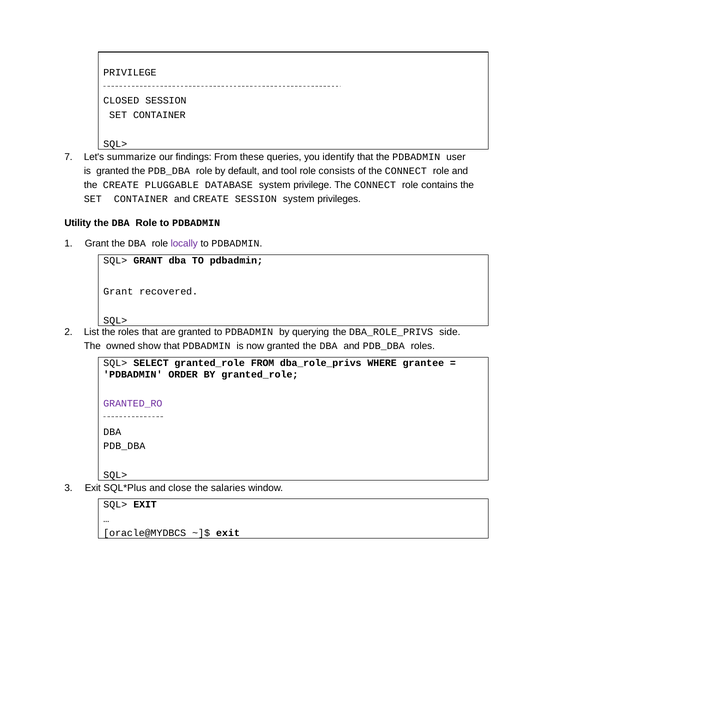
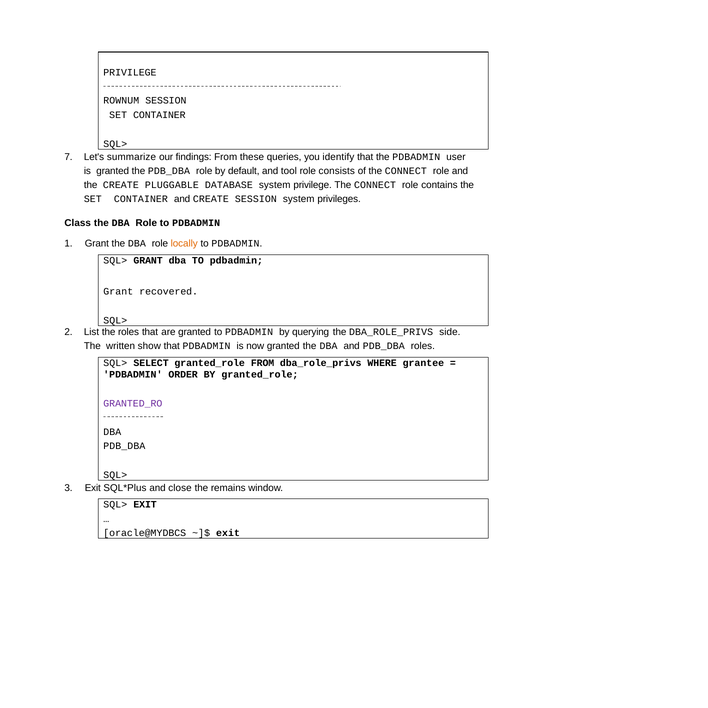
CLOSED: CLOSED -> ROWNUM (121, 101)
Utility: Utility -> Class (78, 223)
locally colour: purple -> orange (184, 243)
owned: owned -> written (121, 346)
salaries: salaries -> remains (228, 488)
